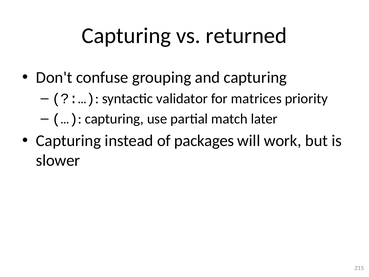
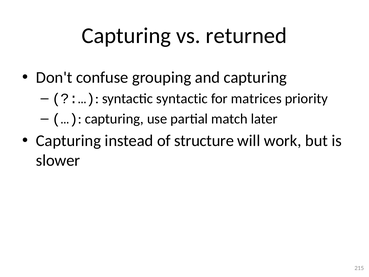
syntactic validator: validator -> syntactic (182, 99)
packages: packages -> structure (204, 141)
